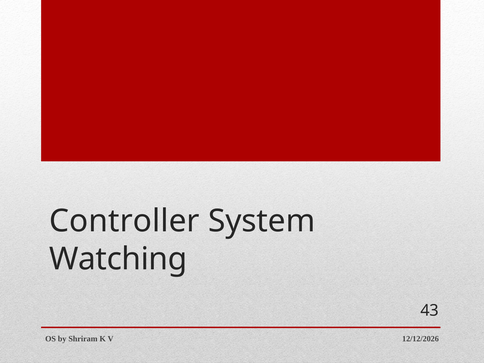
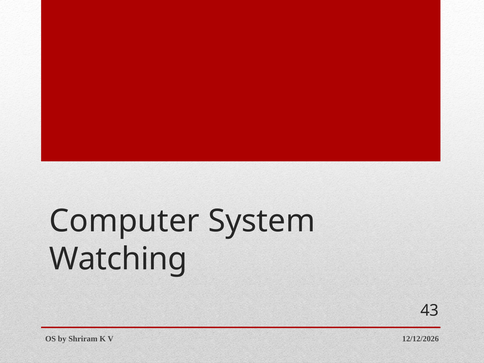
Controller: Controller -> Computer (124, 221)
